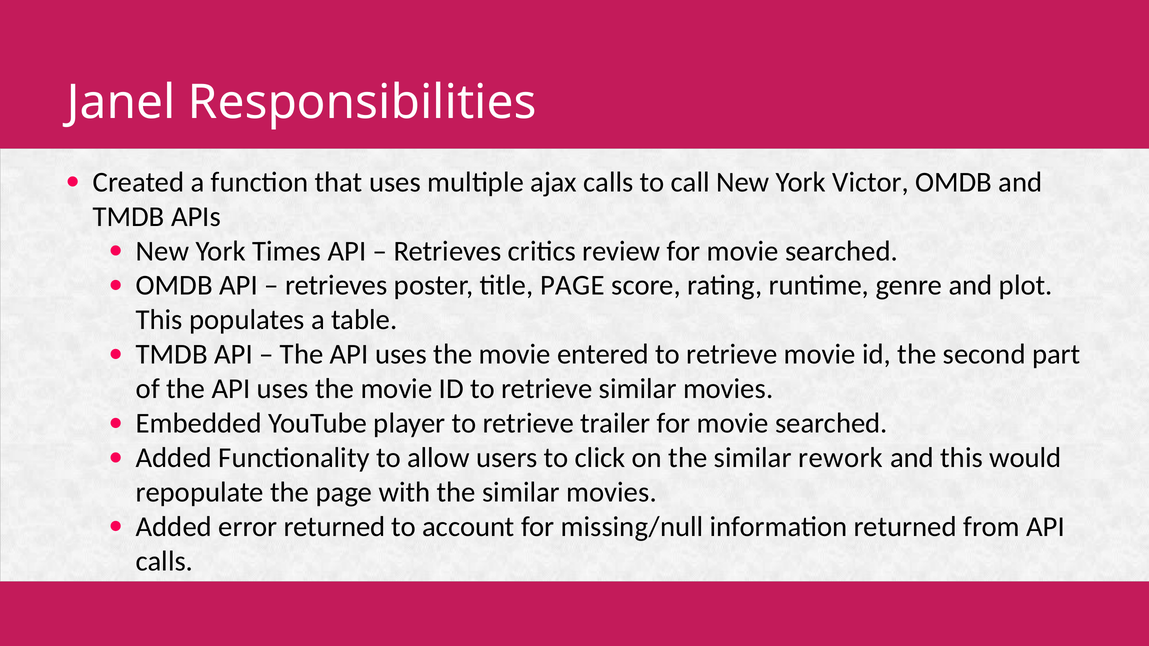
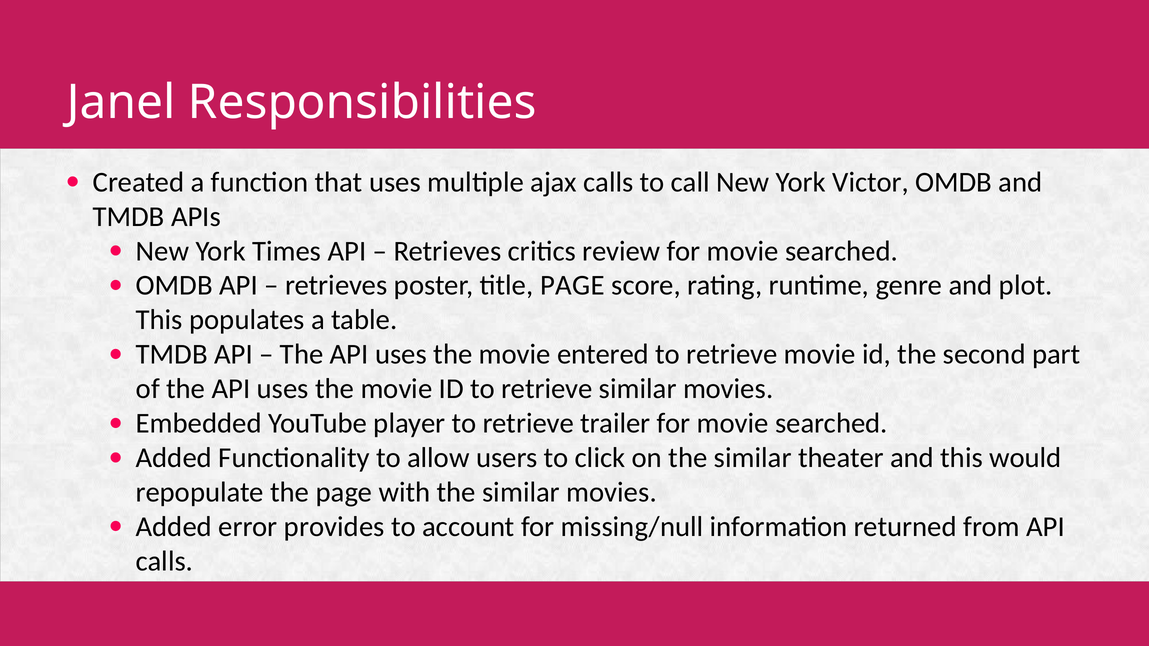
rework: rework -> theater (841, 458)
error returned: returned -> provides (334, 527)
